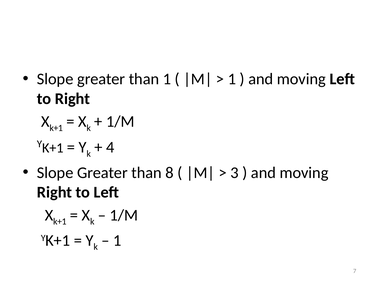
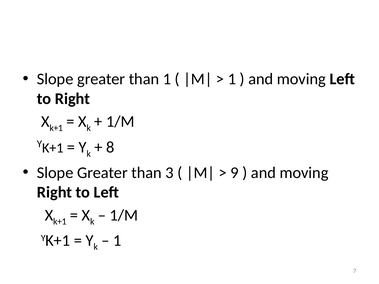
4: 4 -> 8 (110, 147)
8: 8 -> 3 (170, 173)
3: 3 -> 9 (235, 173)
